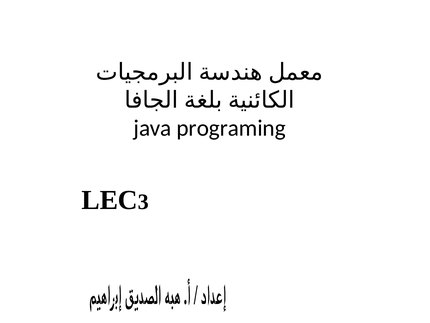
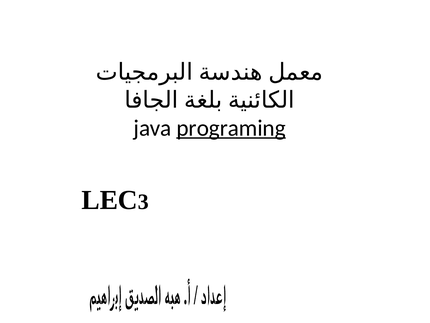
programing underline: none -> present (231, 128)
